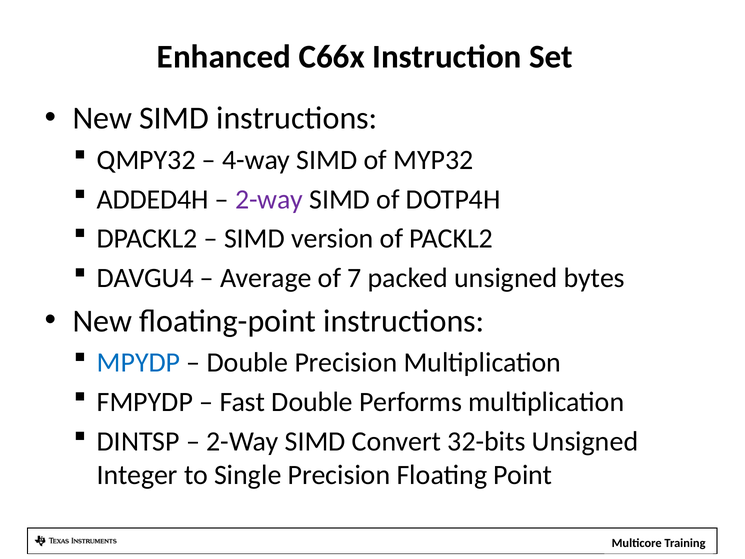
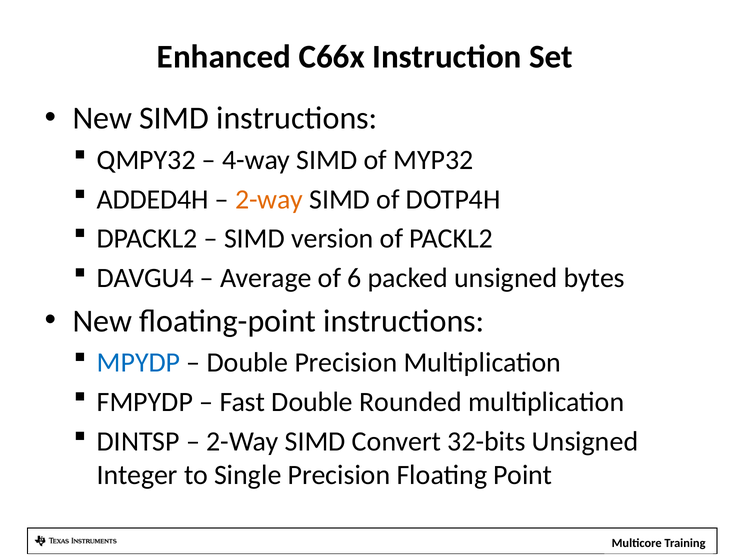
2-way colour: purple -> orange (269, 199)
7: 7 -> 6 (354, 278)
Performs: Performs -> Rounded (410, 402)
